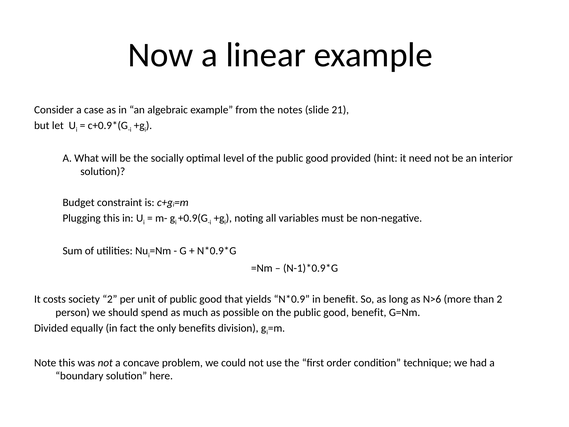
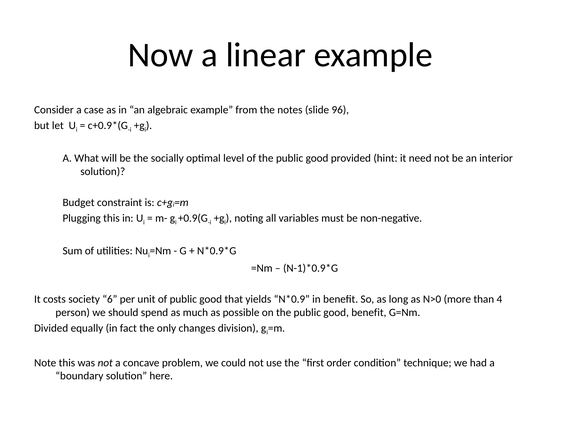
21: 21 -> 96 (340, 110)
society 2: 2 -> 6 (110, 299)
N>6: N>6 -> N>0 (432, 299)
than 2: 2 -> 4 (499, 299)
benefits: benefits -> changes (197, 328)
